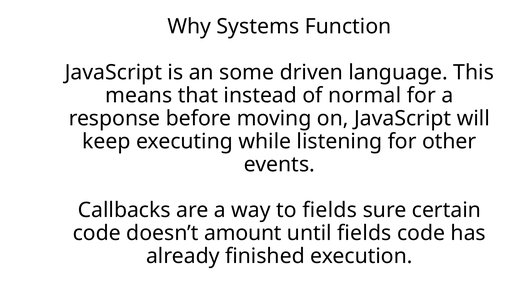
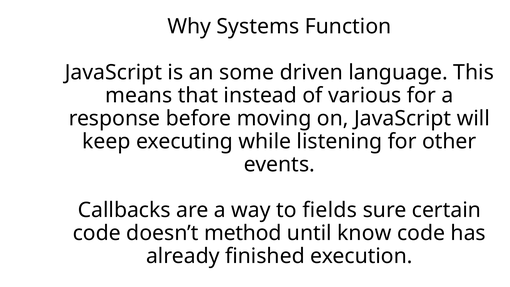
normal: normal -> various (365, 95)
amount: amount -> method (243, 233)
until fields: fields -> know (364, 233)
